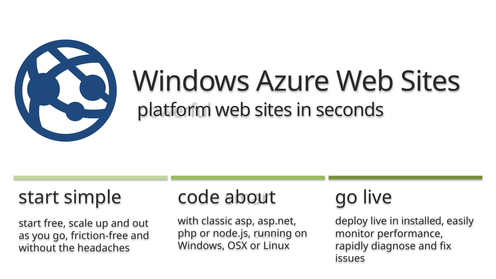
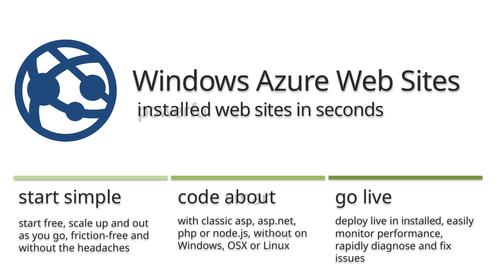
platform: platform -> installed (174, 110)
node.js running: running -> without (273, 233)
